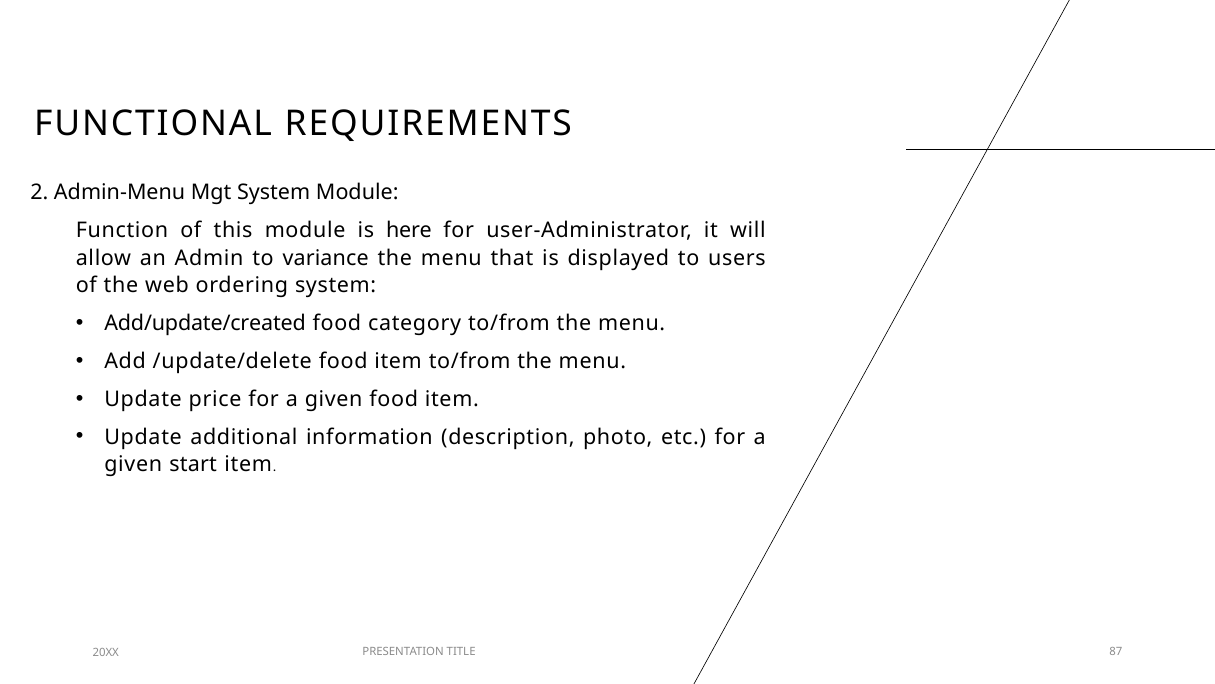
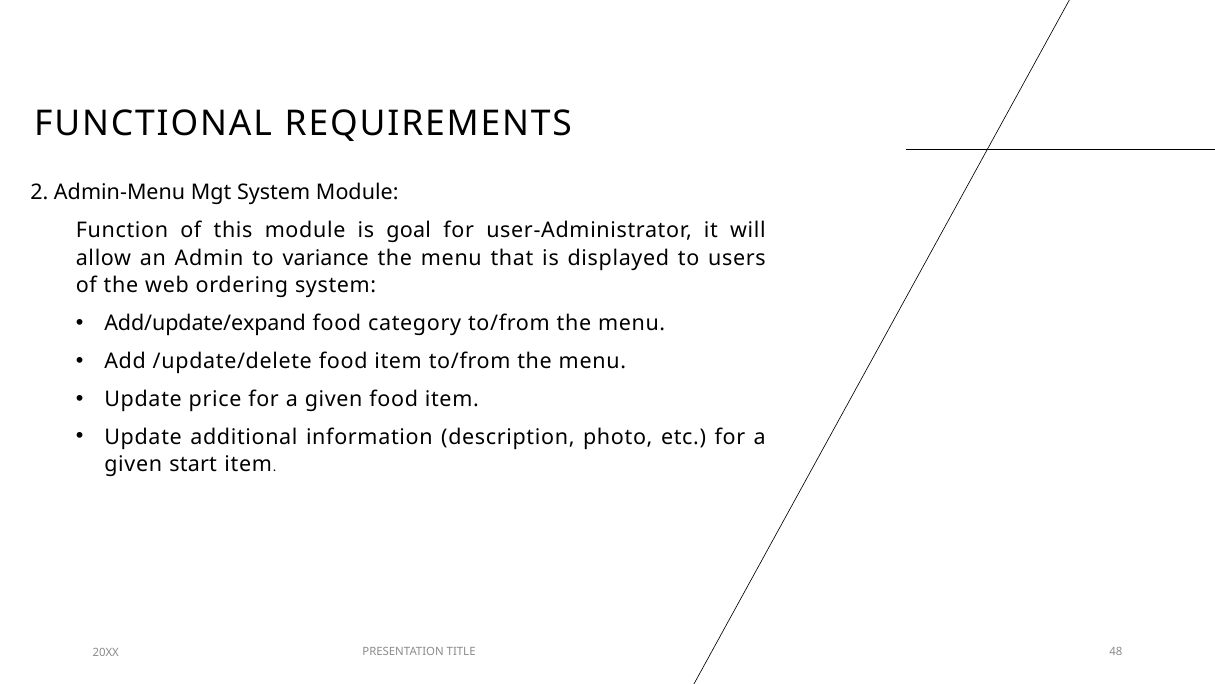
here: here -> goal (409, 230)
Add/update/created: Add/update/created -> Add/update/expand (205, 323)
87: 87 -> 48 (1116, 652)
